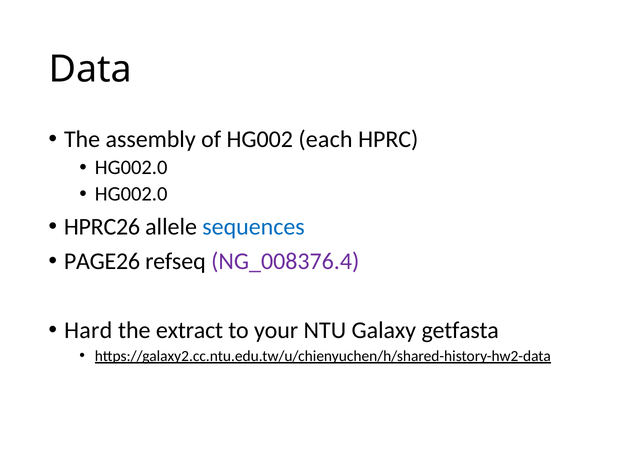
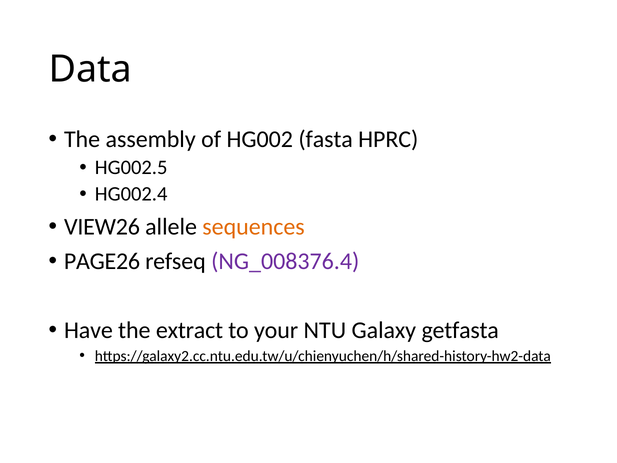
each: each -> fasta (326, 139)
HG002.0: HG002.0 -> HG002.5 (131, 167)
HG002.0: HG002.0 -> HG002.4 (131, 194)
HPRC26: HPRC26 -> VIEW26 (102, 227)
sequences colour: blue -> orange (254, 227)
Hard: Hard -> Have (88, 330)
